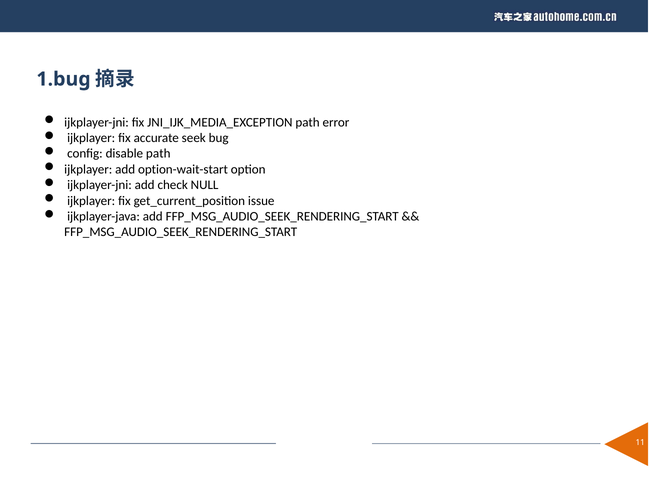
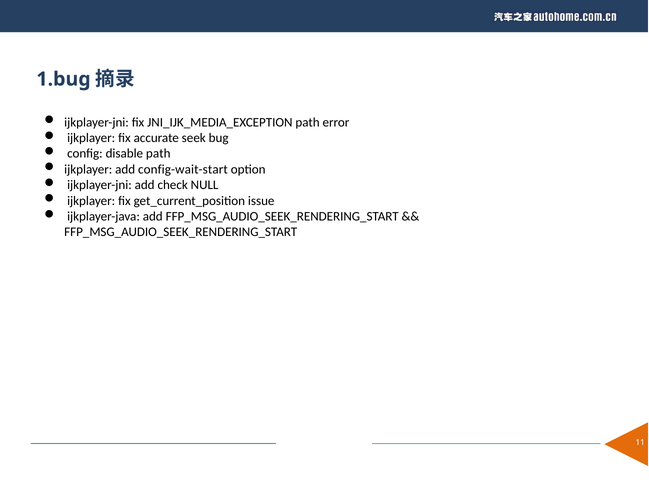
option-wait-start: option-wait-start -> config-wait-start (183, 169)
